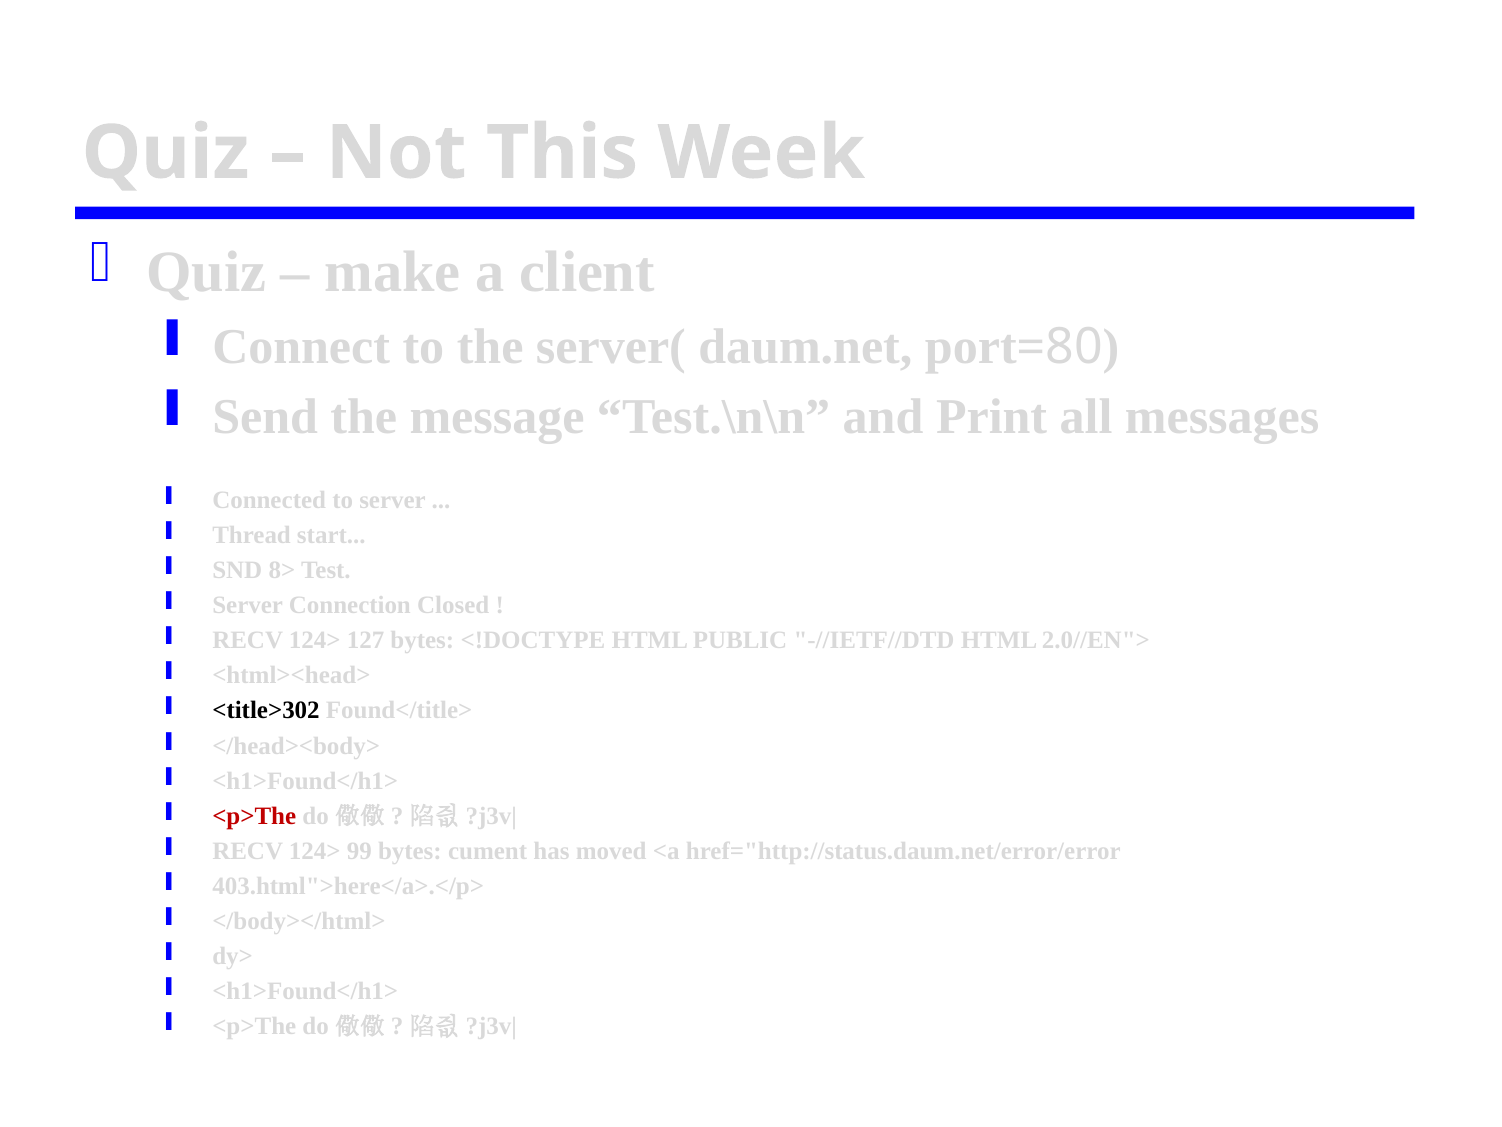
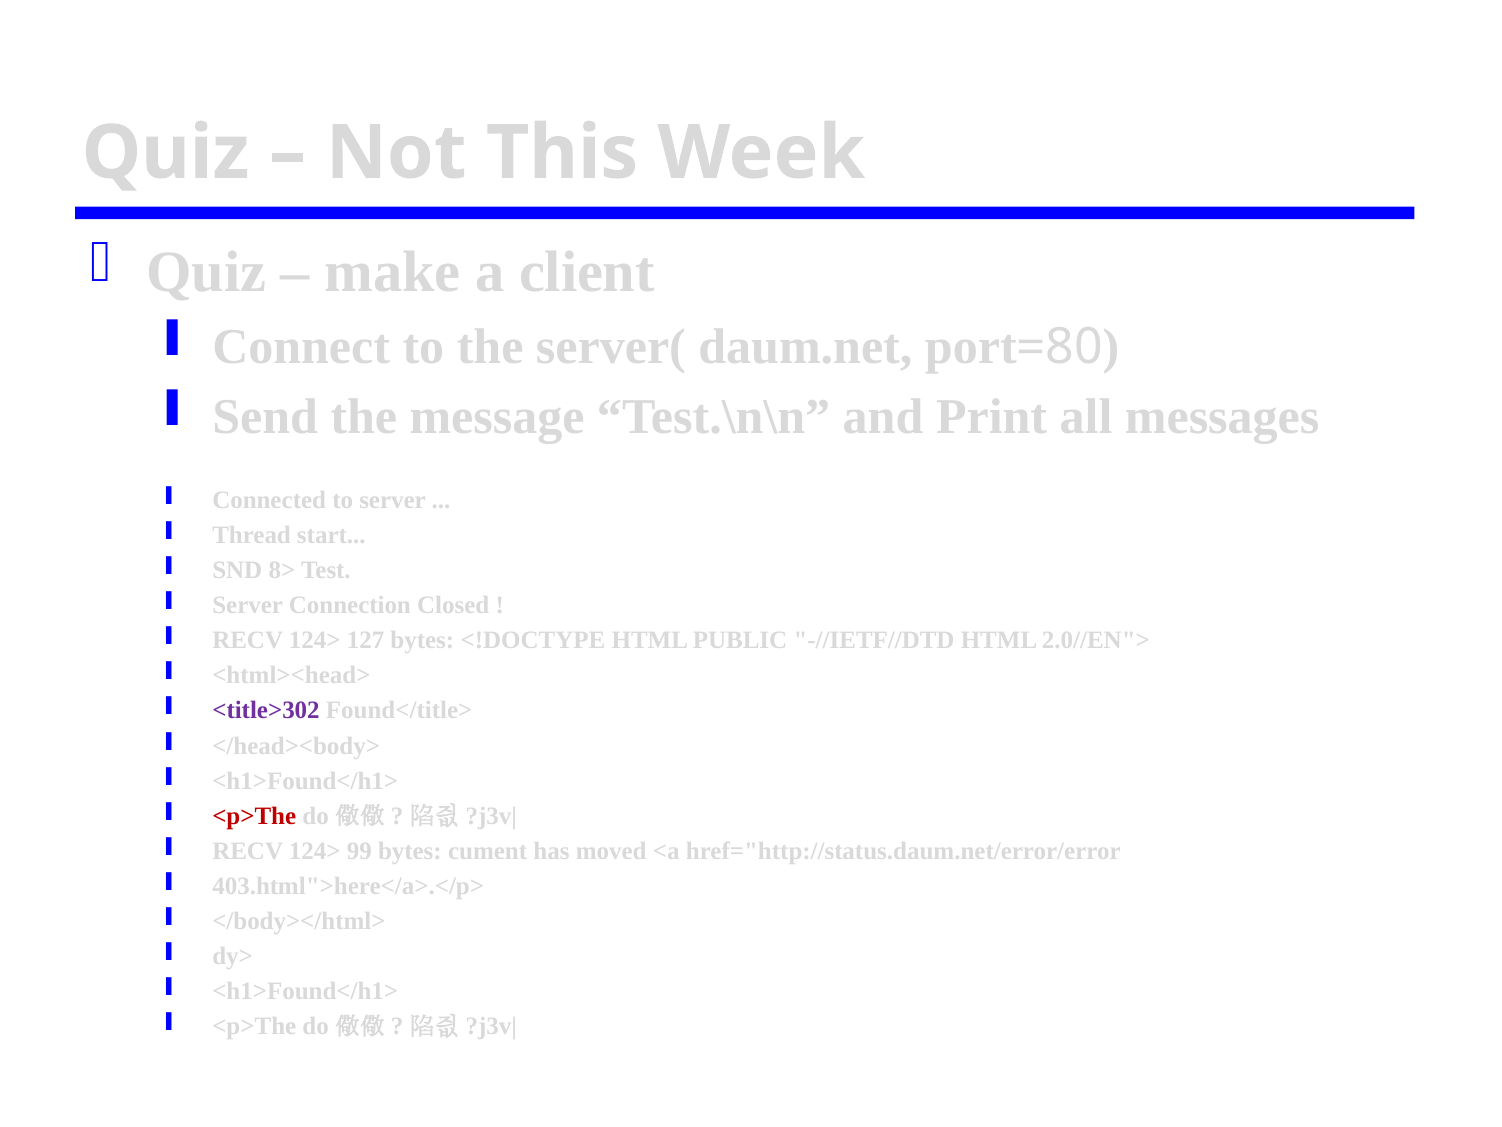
<title>302 colour: black -> purple (266, 710)
